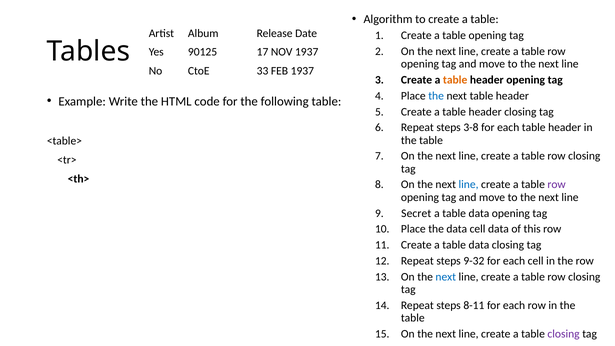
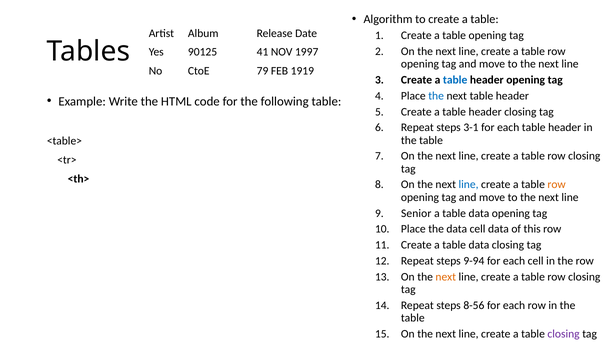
17: 17 -> 41 (263, 52)
NOV 1937: 1937 -> 1997 (307, 52)
33: 33 -> 79 (263, 71)
FEB 1937: 1937 -> 1919 (302, 71)
table colour: orange -> blue (455, 80)
3-8: 3-8 -> 3-1 (471, 128)
row colour: purple -> orange (557, 185)
Secret: Secret -> Senior (416, 213)
9-32: 9-32 -> 9-94 (474, 261)
next colour: blue -> orange (446, 277)
8-11: 8-11 -> 8-56 (474, 305)
